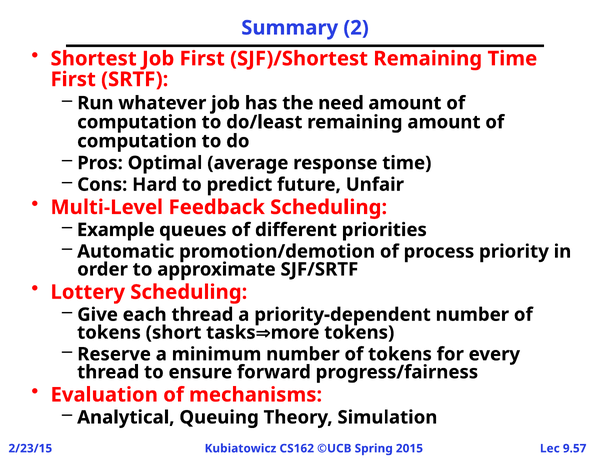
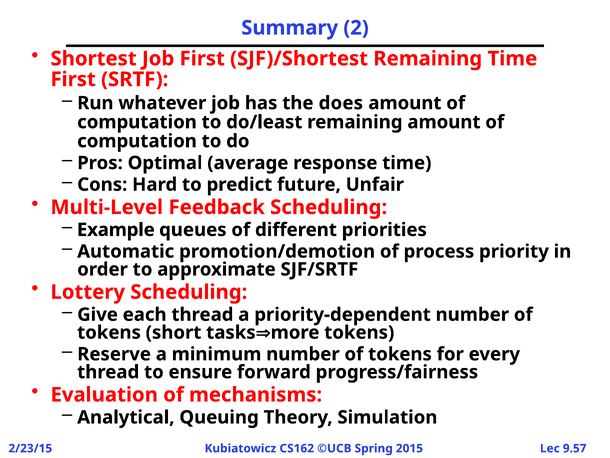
need: need -> does (341, 103)
